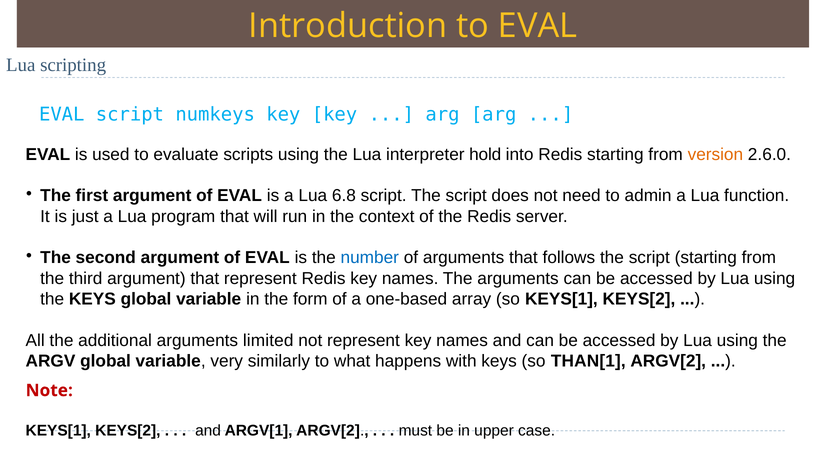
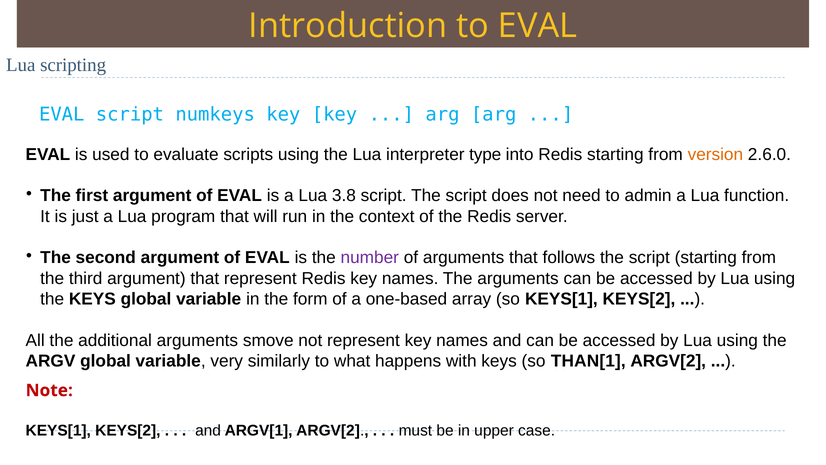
hold: hold -> type (485, 154)
6.8: 6.8 -> 3.8 (344, 196)
number colour: blue -> purple (370, 258)
limited: limited -> smove (268, 340)
